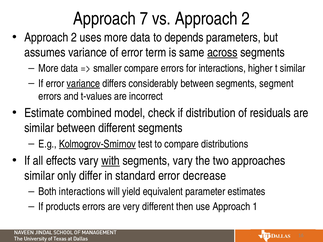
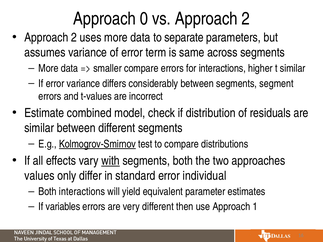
7: 7 -> 0 (144, 19)
depends: depends -> separate (184, 37)
across underline: present -> none (222, 52)
variance underline: present -> none (83, 84)
segments vary: vary -> both (183, 161)
similar: similar -> values (39, 176)
decrease: decrease -> individual (205, 176)
products: products -> variables (63, 207)
